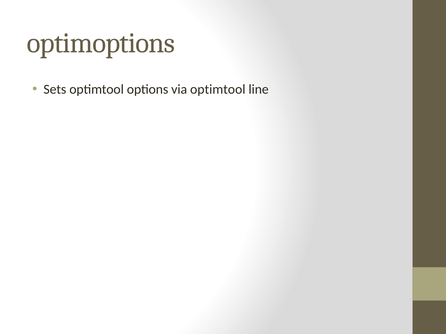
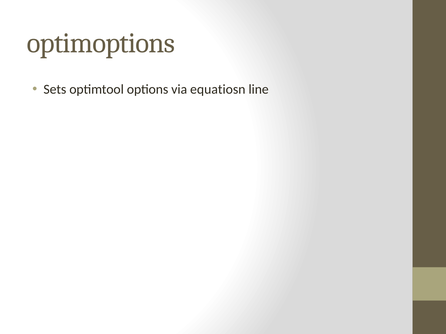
via optimtool: optimtool -> equatiosn (218, 89)
